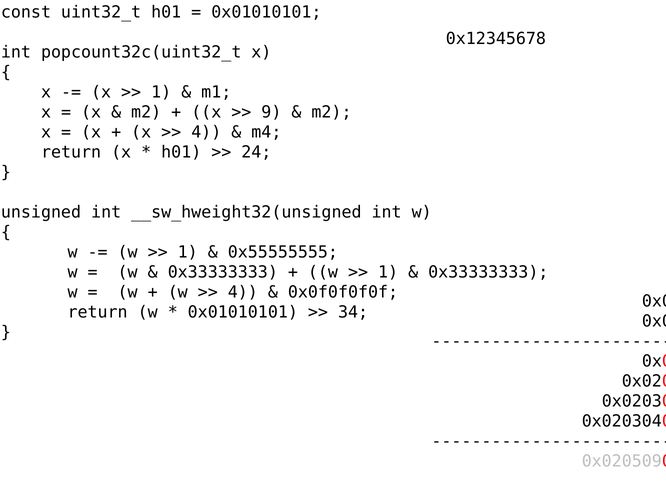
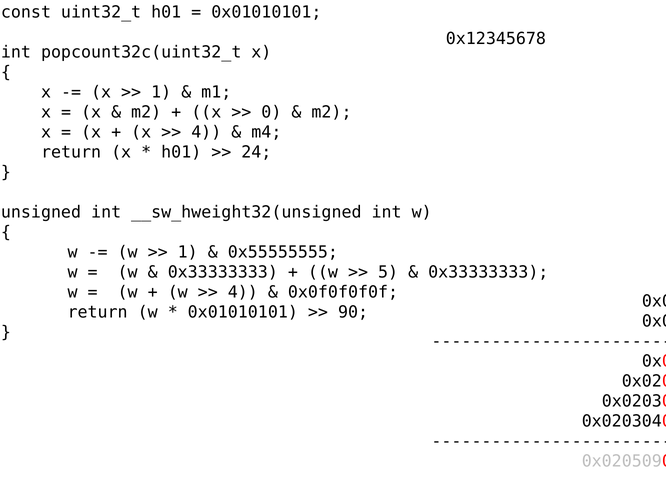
9: 9 -> 0 (271, 112)
1: 1 -> 5 (388, 272)
34: 34 -> 90 (353, 312)
